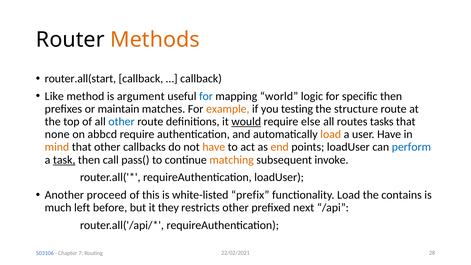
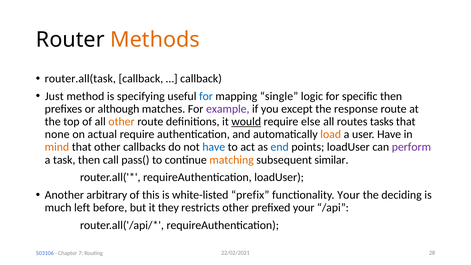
router.all(start: router.all(start -> router.all(task (80, 79)
Like: Like -> Just (54, 96)
argument: argument -> specifying (141, 96)
world: world -> single (279, 96)
maintain: maintain -> although (119, 109)
example colour: orange -> purple (228, 109)
testing: testing -> except (297, 109)
structure: structure -> response (356, 109)
other colour: blue -> orange (122, 122)
abbcd: abbcd -> actual (102, 134)
have colour: orange -> blue (214, 147)
end colour: orange -> blue (280, 147)
perform colour: blue -> purple (411, 147)
task underline: present -> none (64, 160)
invoke: invoke -> similar (331, 160)
proceed: proceed -> arbitrary (107, 195)
functionality Load: Load -> Your (349, 195)
contains: contains -> deciding (402, 195)
prefixed next: next -> your (304, 208)
